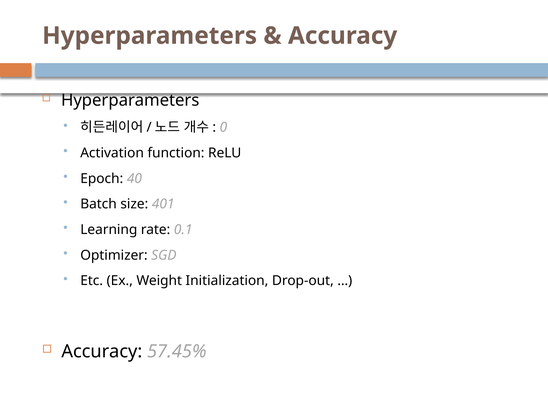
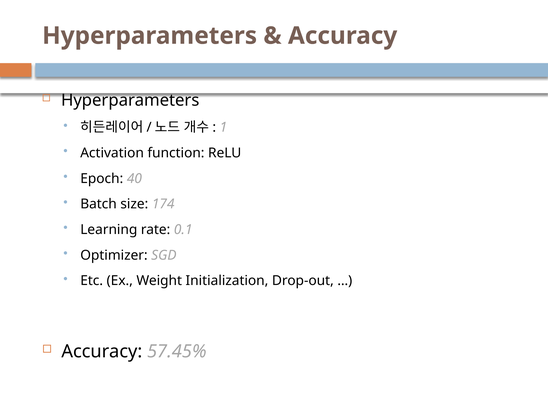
0: 0 -> 1 (223, 127)
401: 401 -> 174 (163, 204)
